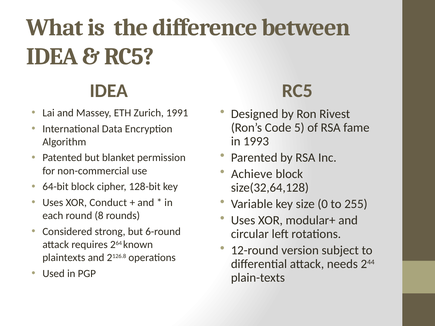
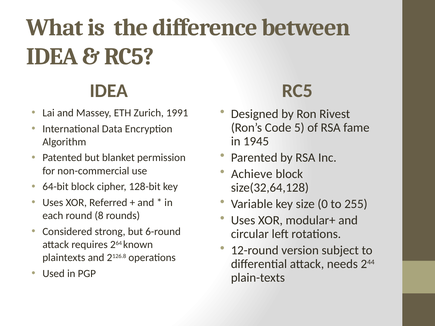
1993: 1993 -> 1945 (256, 142)
Conduct: Conduct -> Referred (108, 203)
